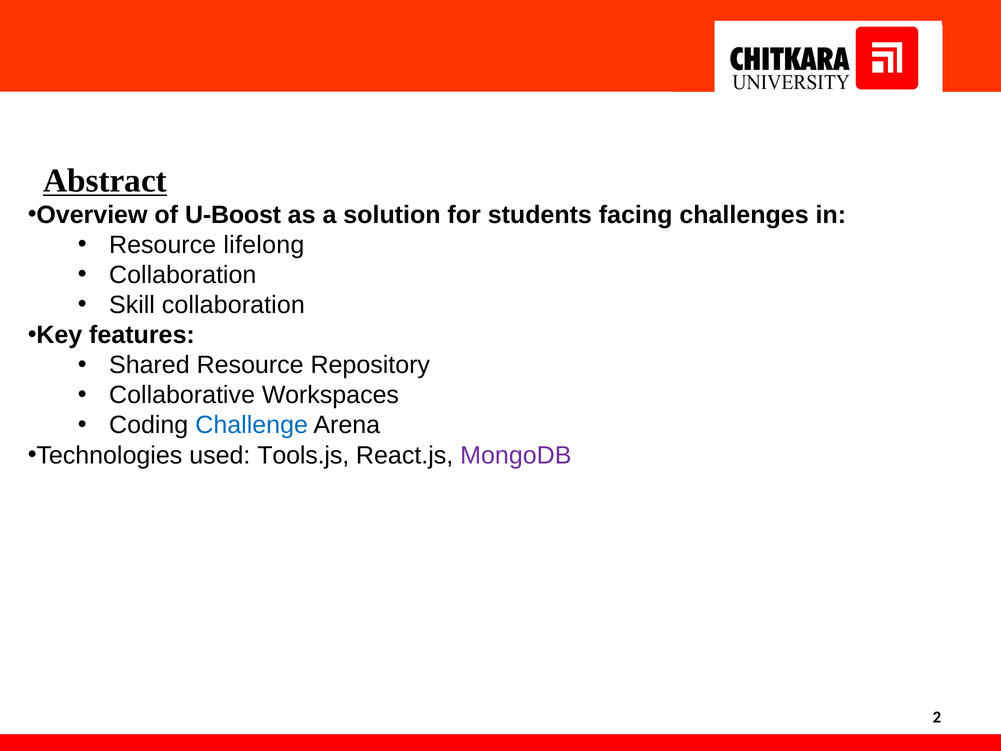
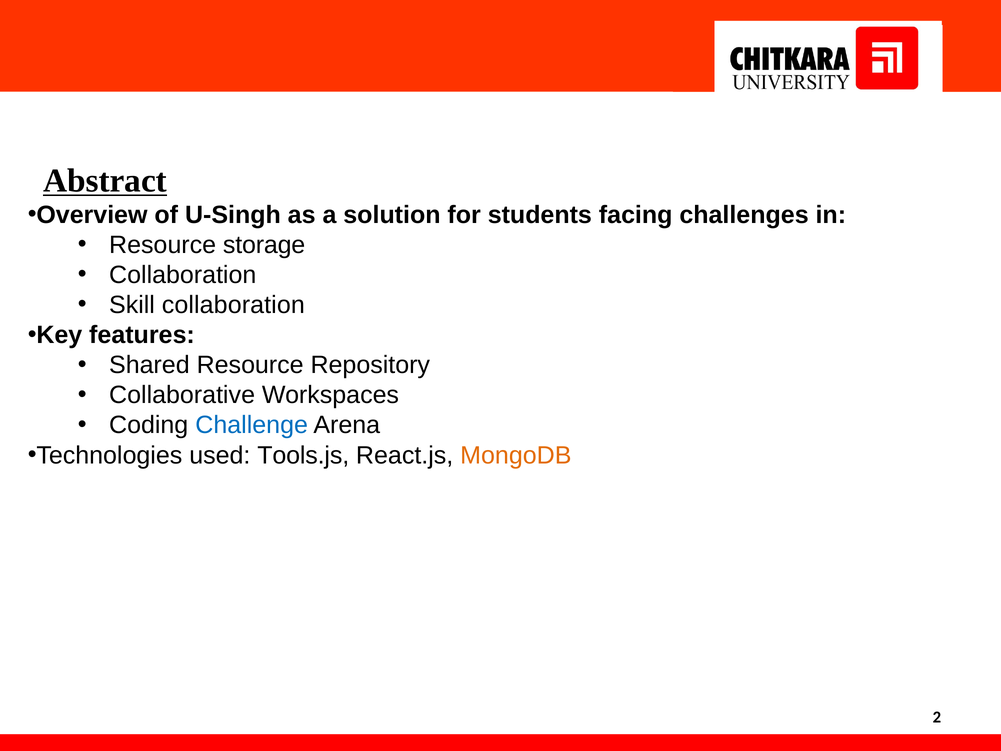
U-Boost: U-Boost -> U-Singh (233, 215)
lifelong: lifelong -> storage (264, 245)
MongoDB colour: purple -> orange (516, 455)
